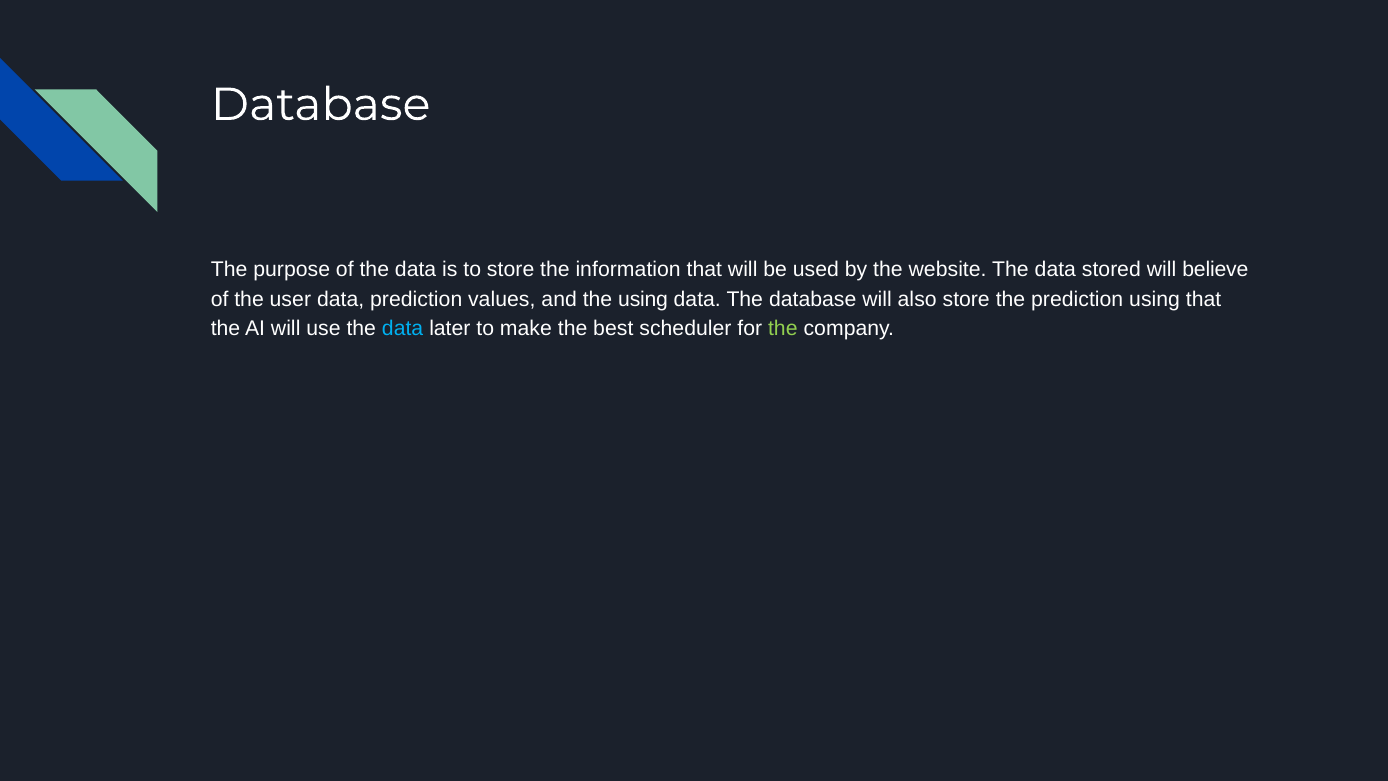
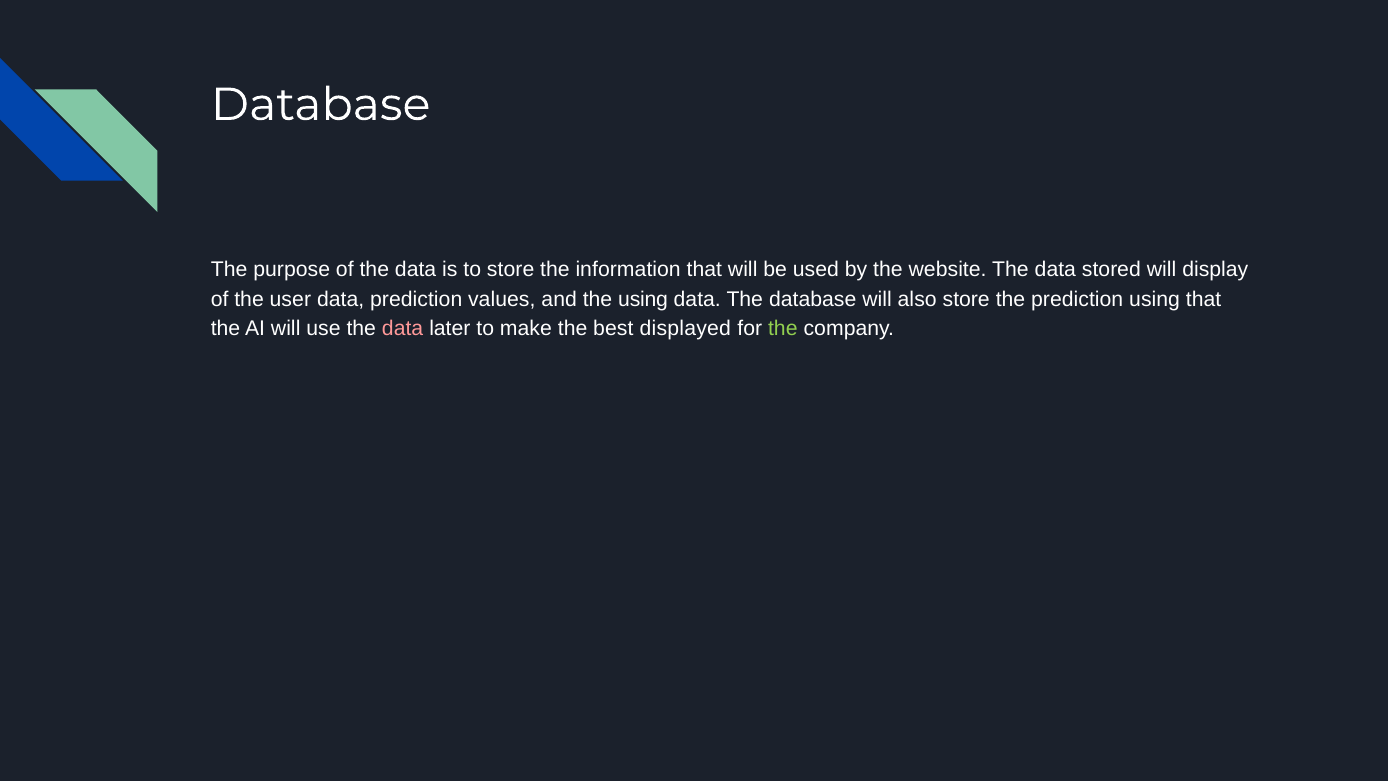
believe: believe -> display (1215, 270)
data colour: light blue -> pink (403, 328)
scheduler: scheduler -> displayed (685, 328)
